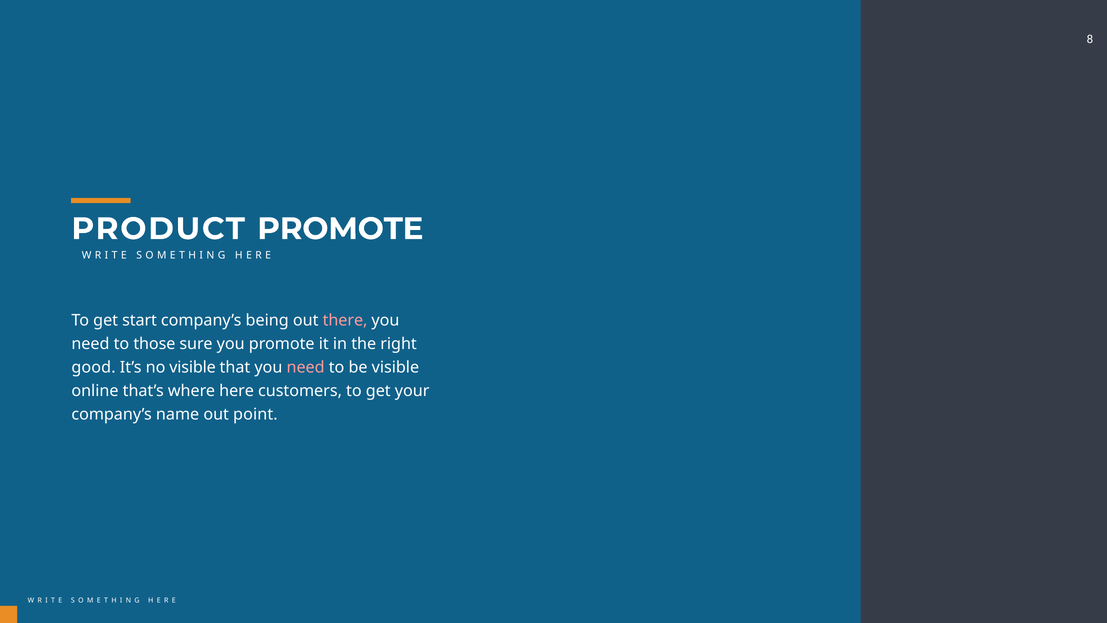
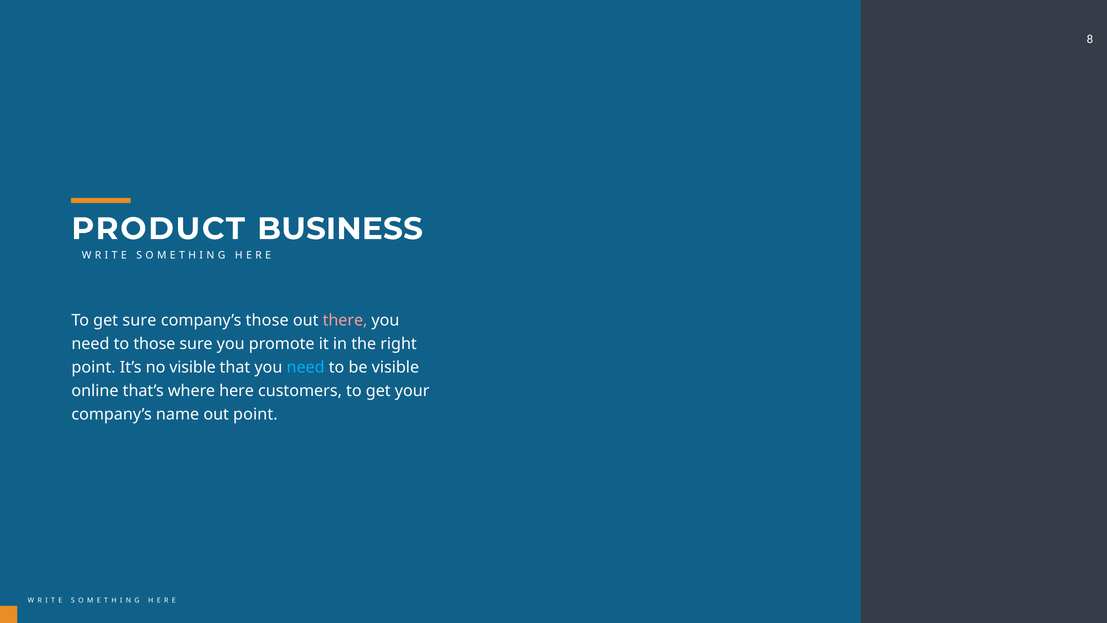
PRODUCT PROMOTE: PROMOTE -> BUSINESS (340, 229)
get start: start -> sure (139, 320)
company’s being: being -> those (267, 320)
good: good -> point (94, 367)
need colour: pink -> light blue (306, 367)
